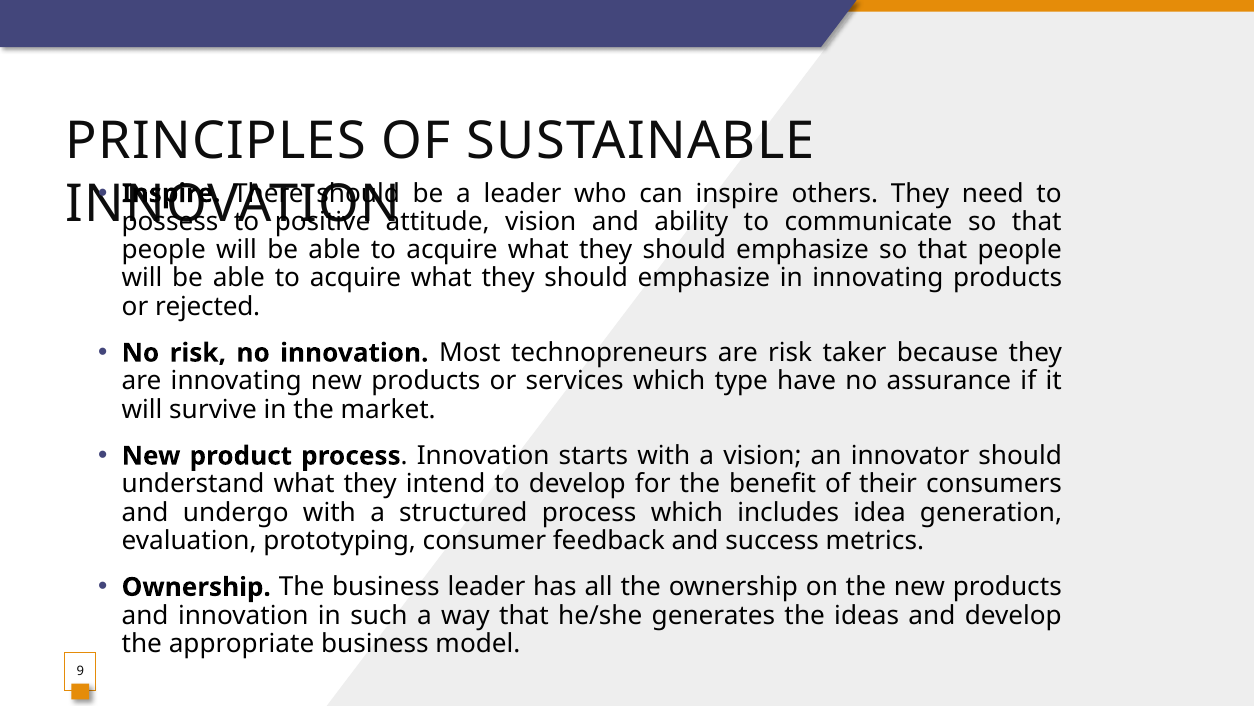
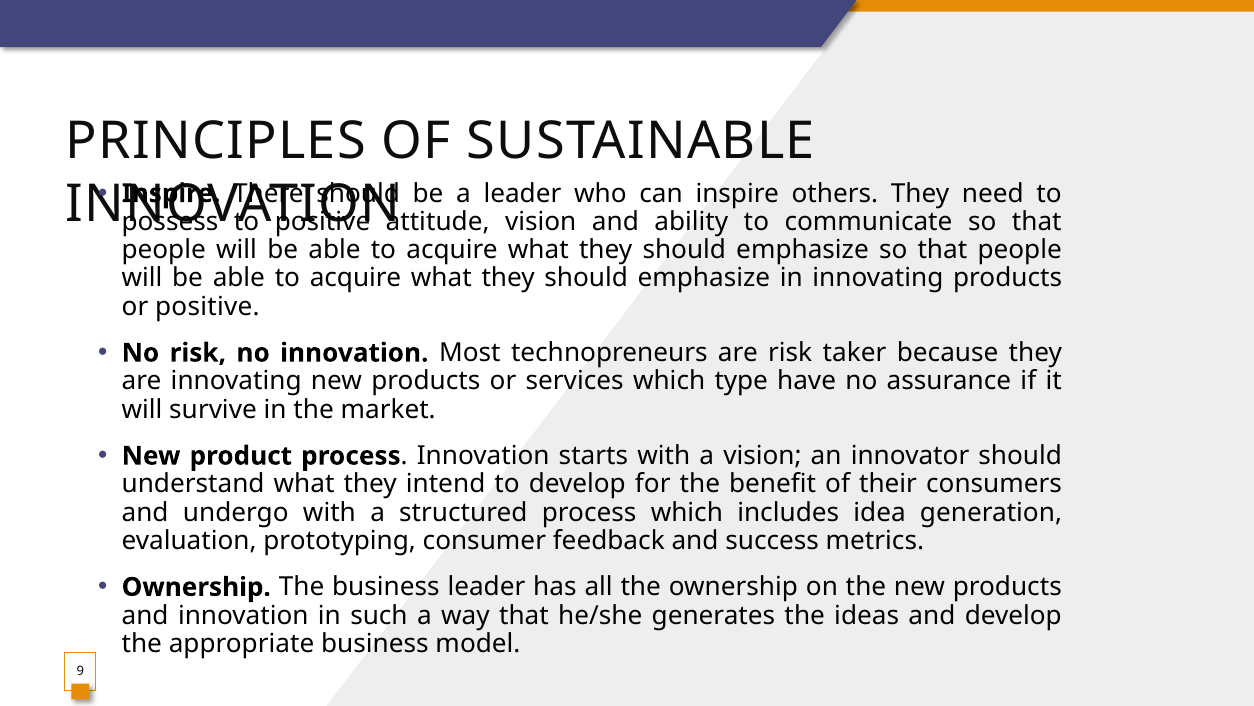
or rejected: rejected -> positive (207, 306)
